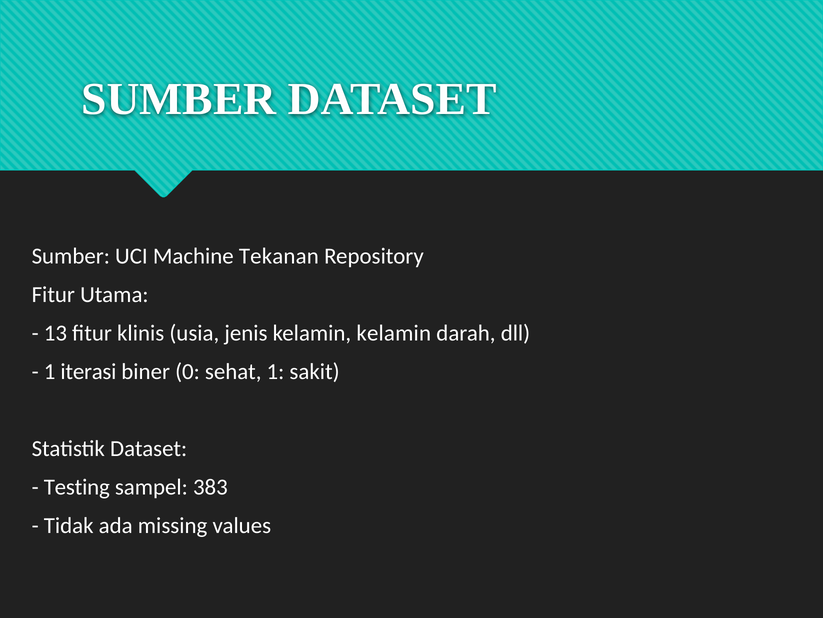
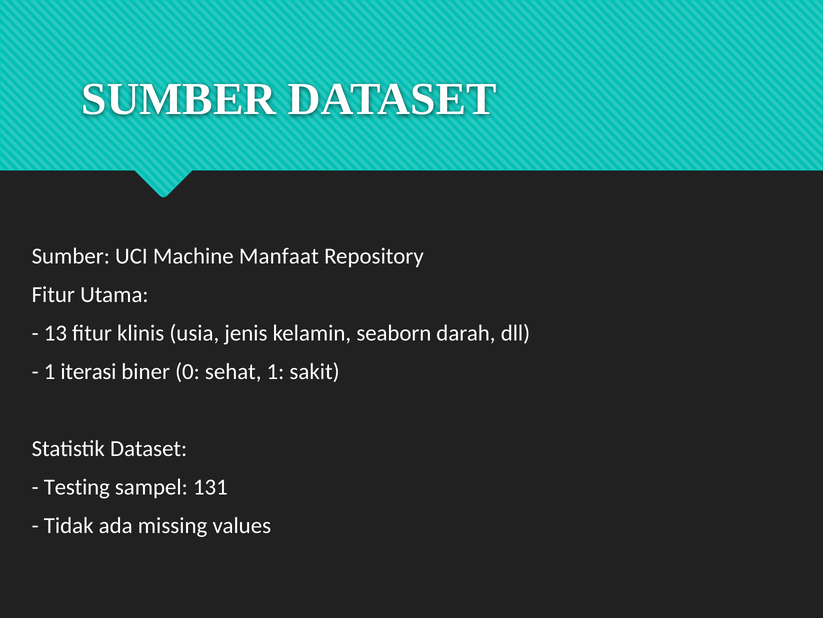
Tekanan: Tekanan -> Manfaat (279, 256)
kelamin kelamin: kelamin -> seaborn (394, 333)
383: 383 -> 131 (210, 487)
